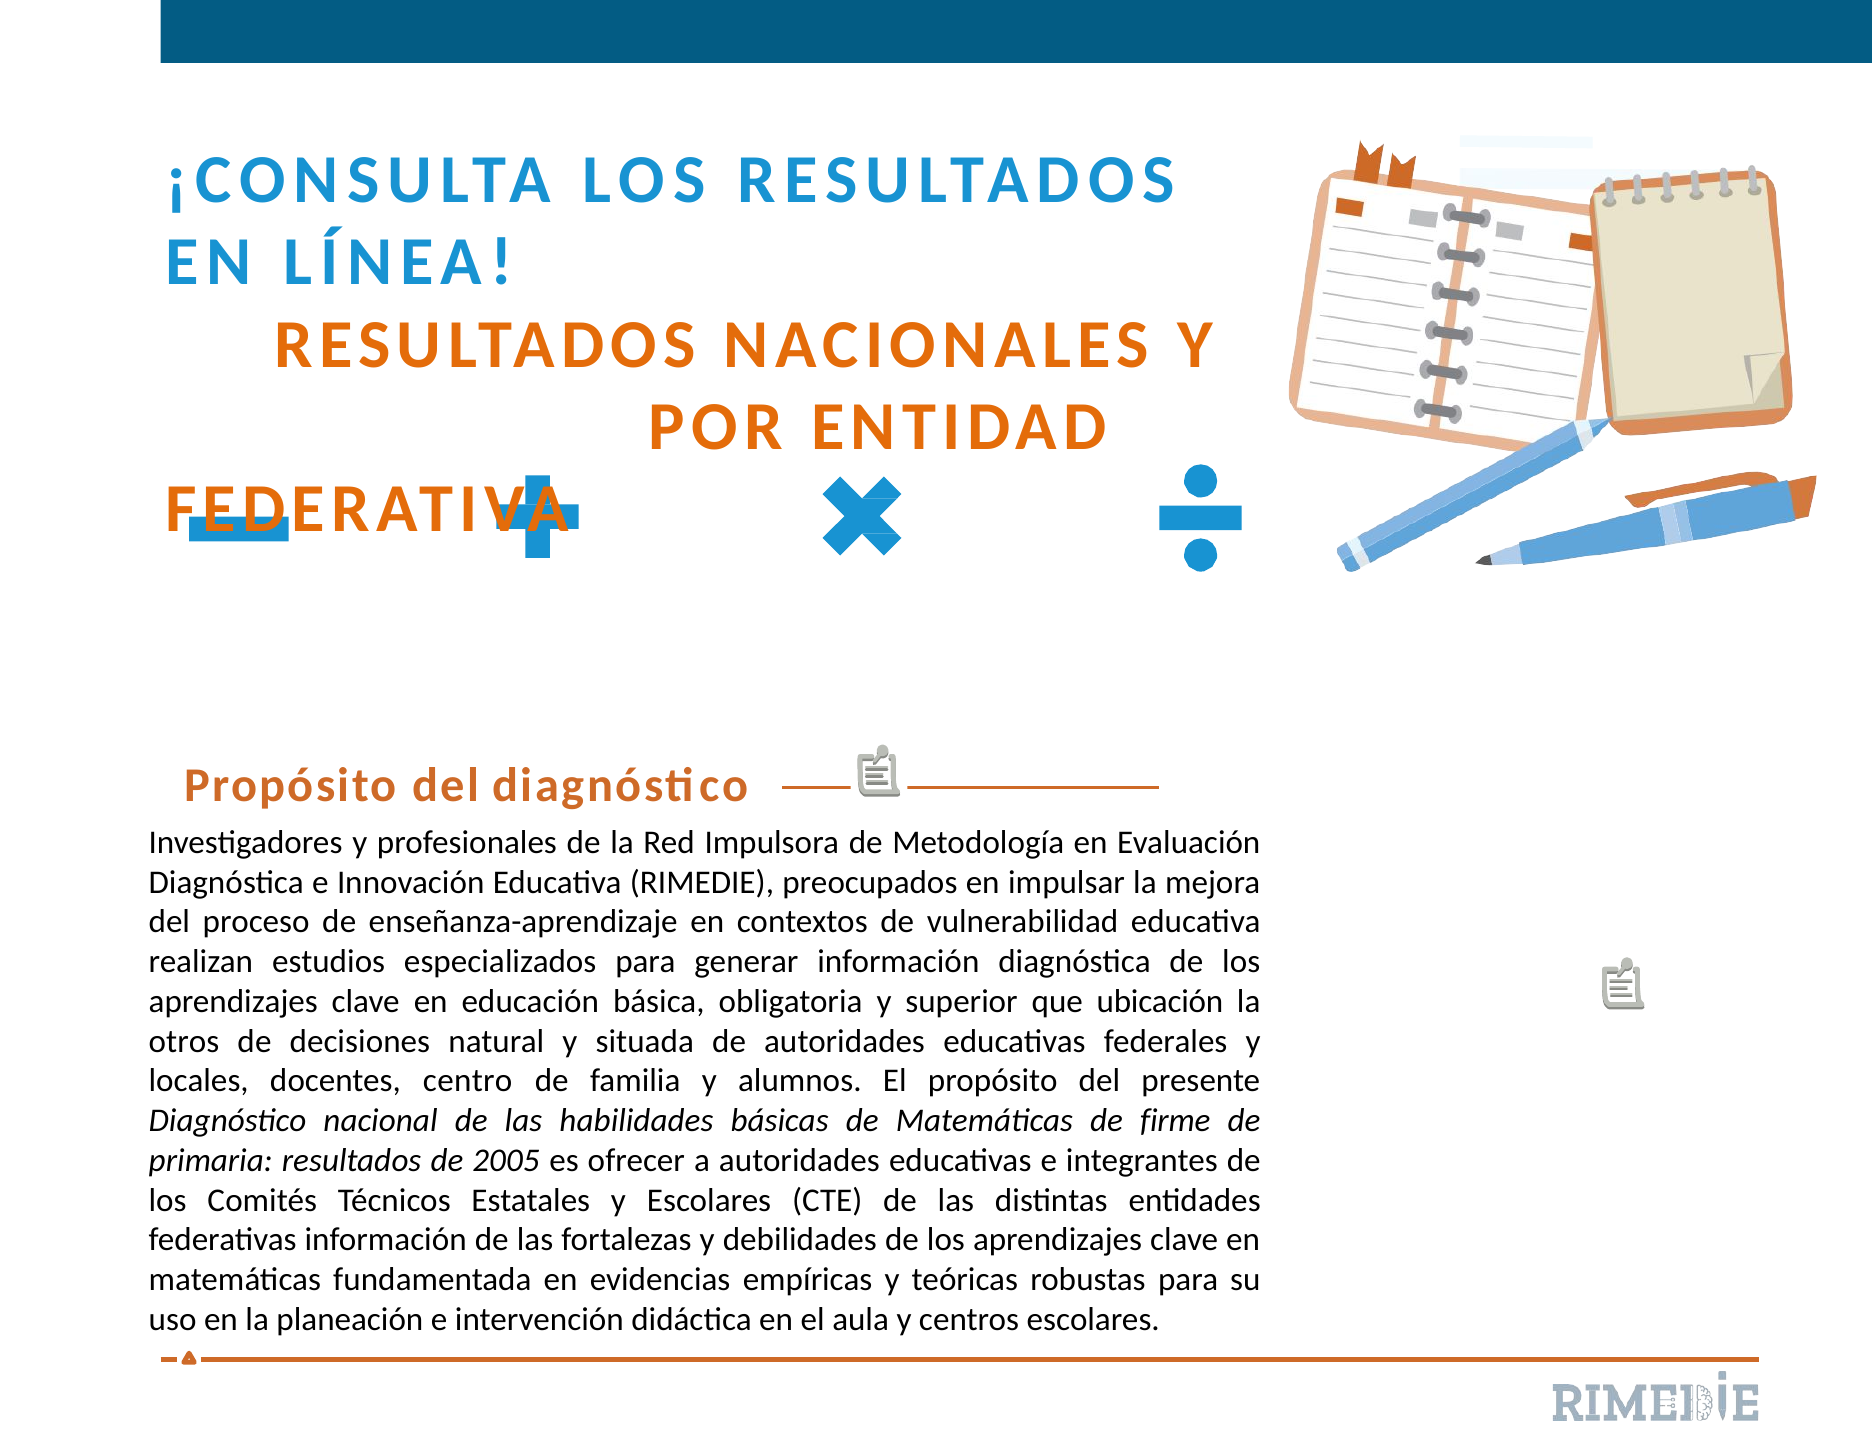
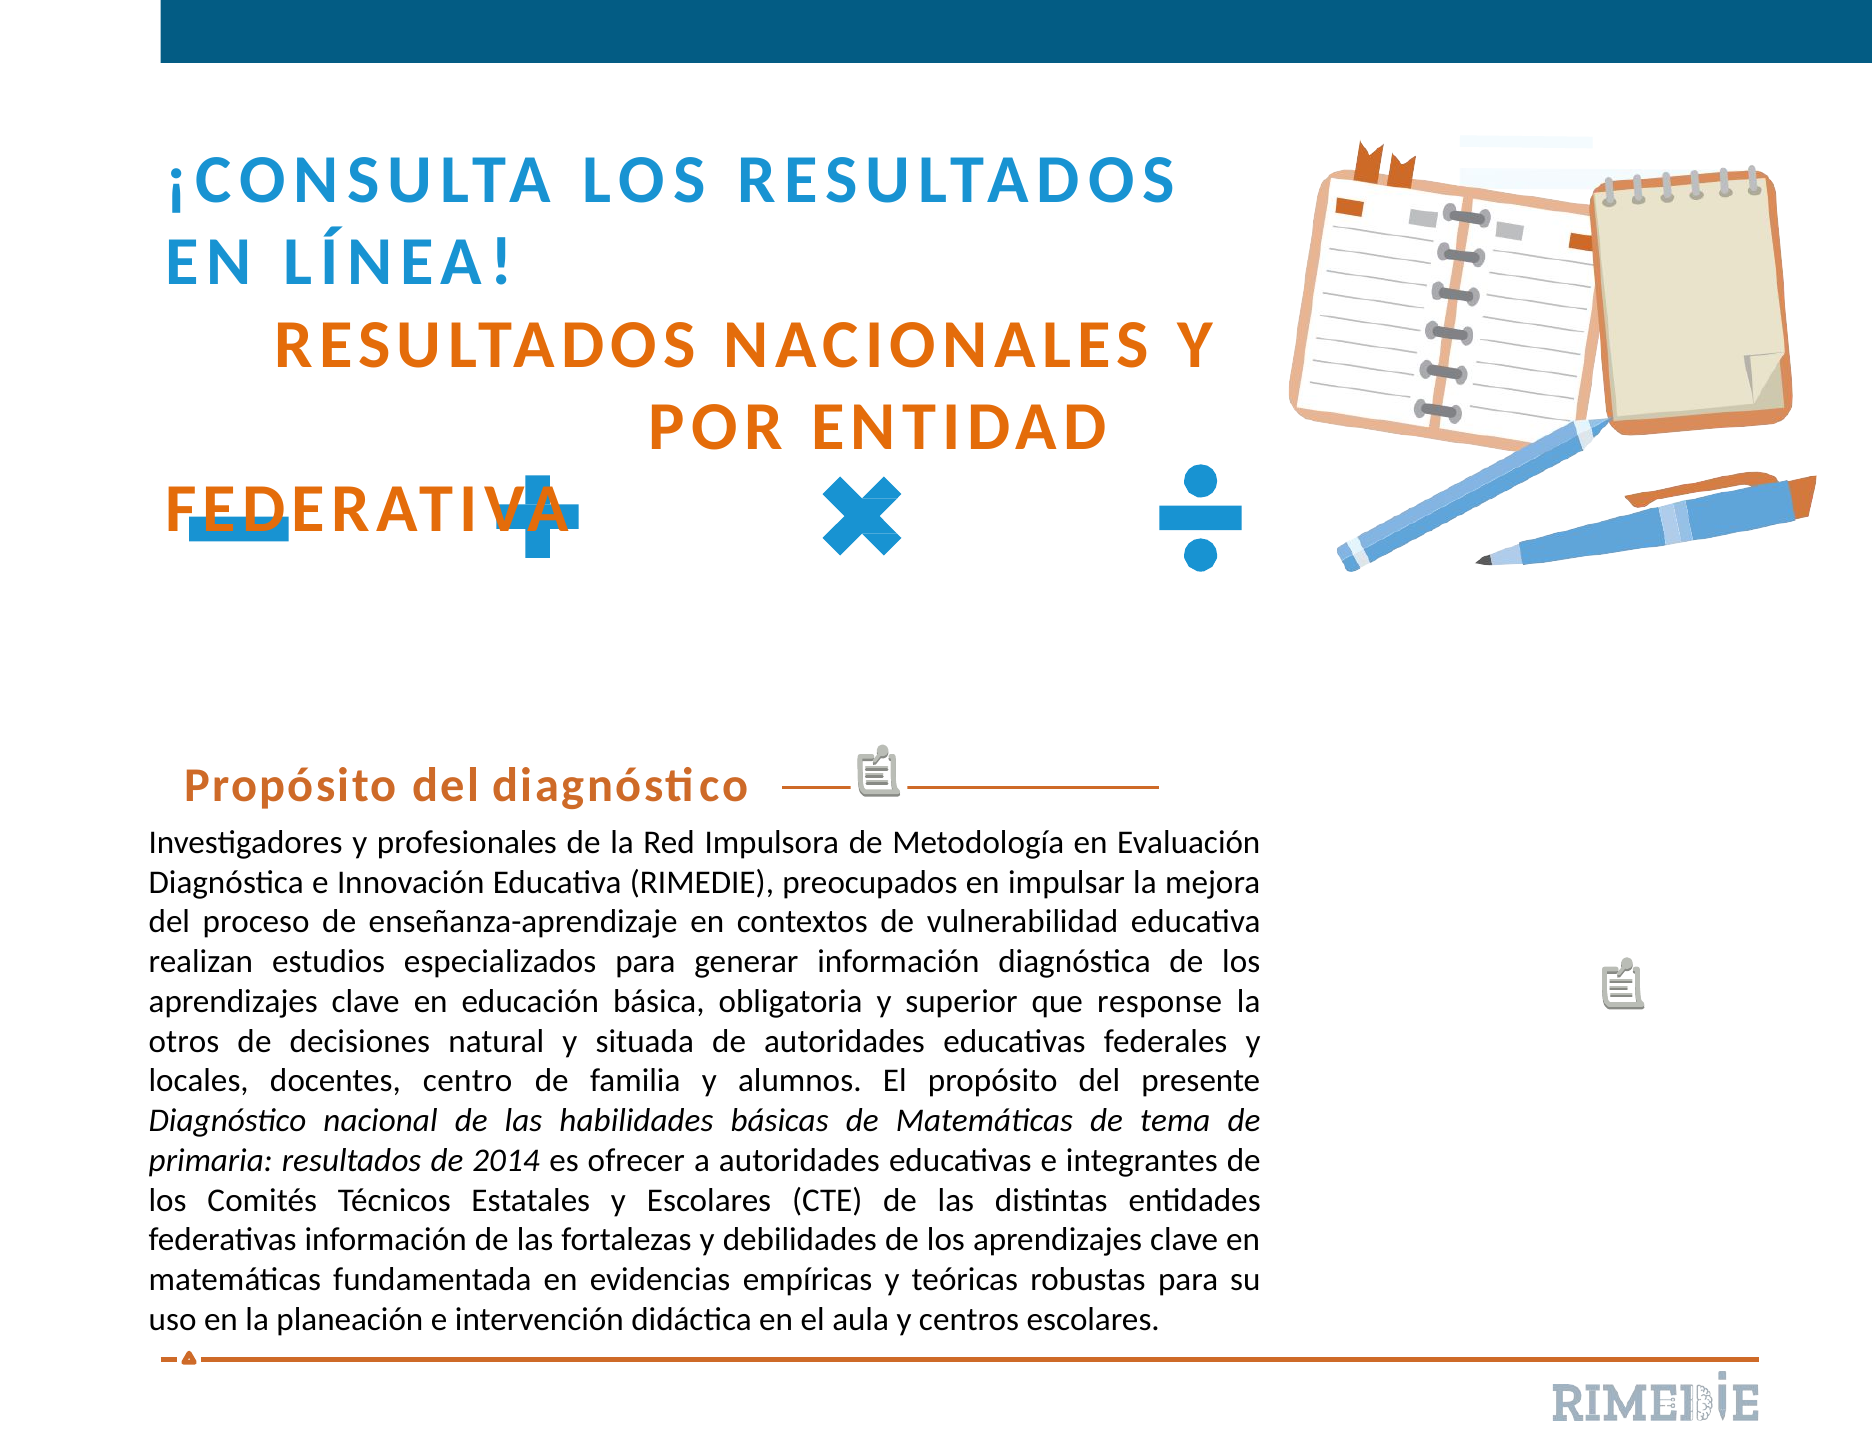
ubicación: ubicación -> response (1160, 1001)
firme: firme -> tema (1175, 1120)
2005: 2005 -> 2014 (506, 1160)
